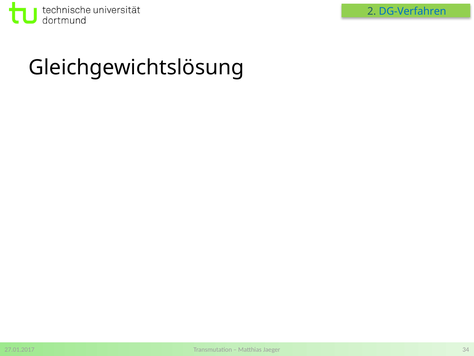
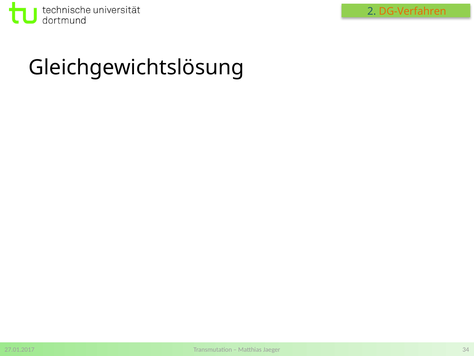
DG-Verfahren colour: blue -> orange (413, 11)
